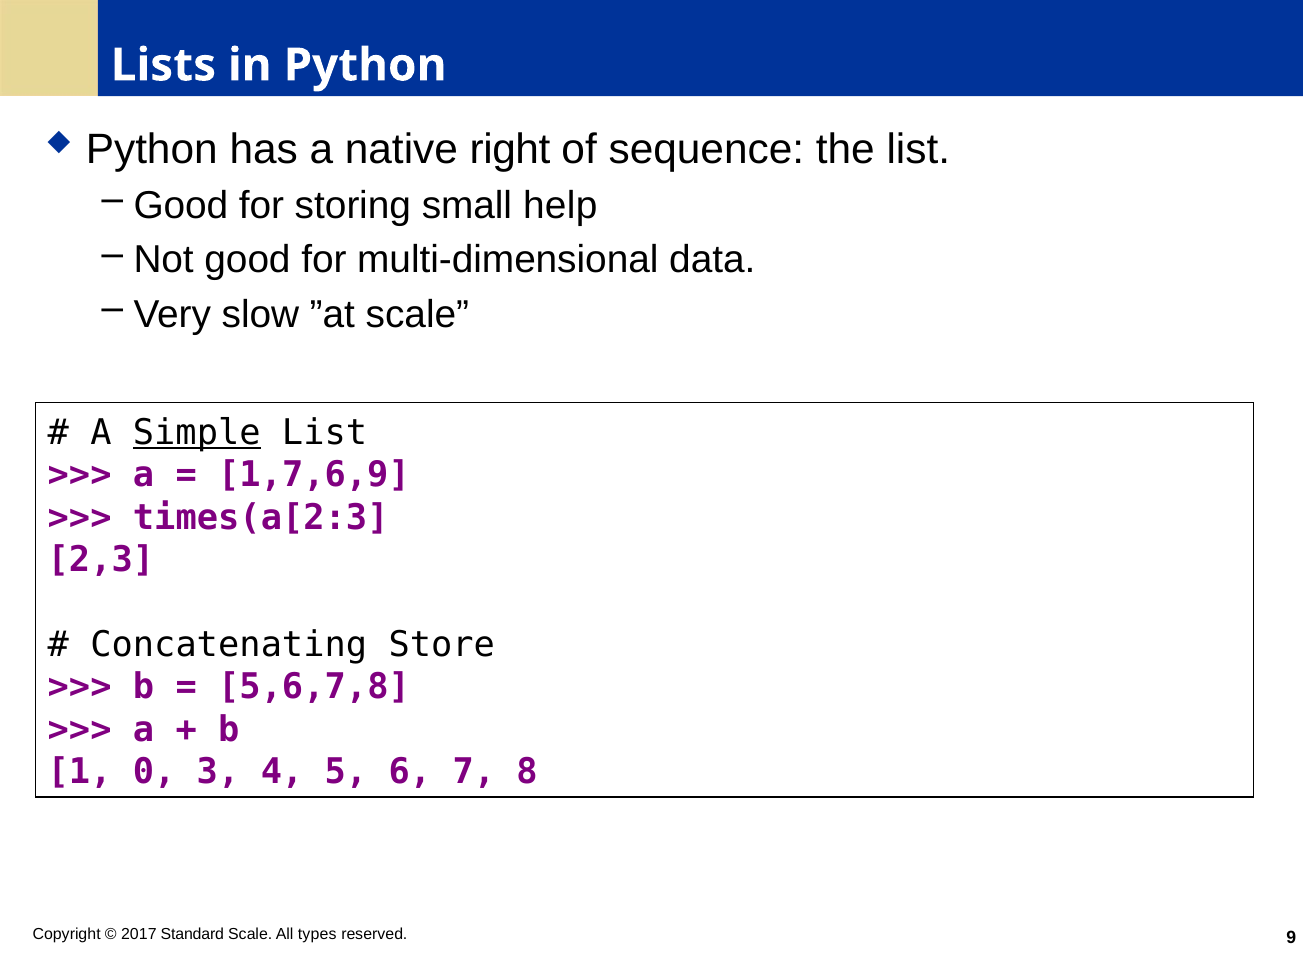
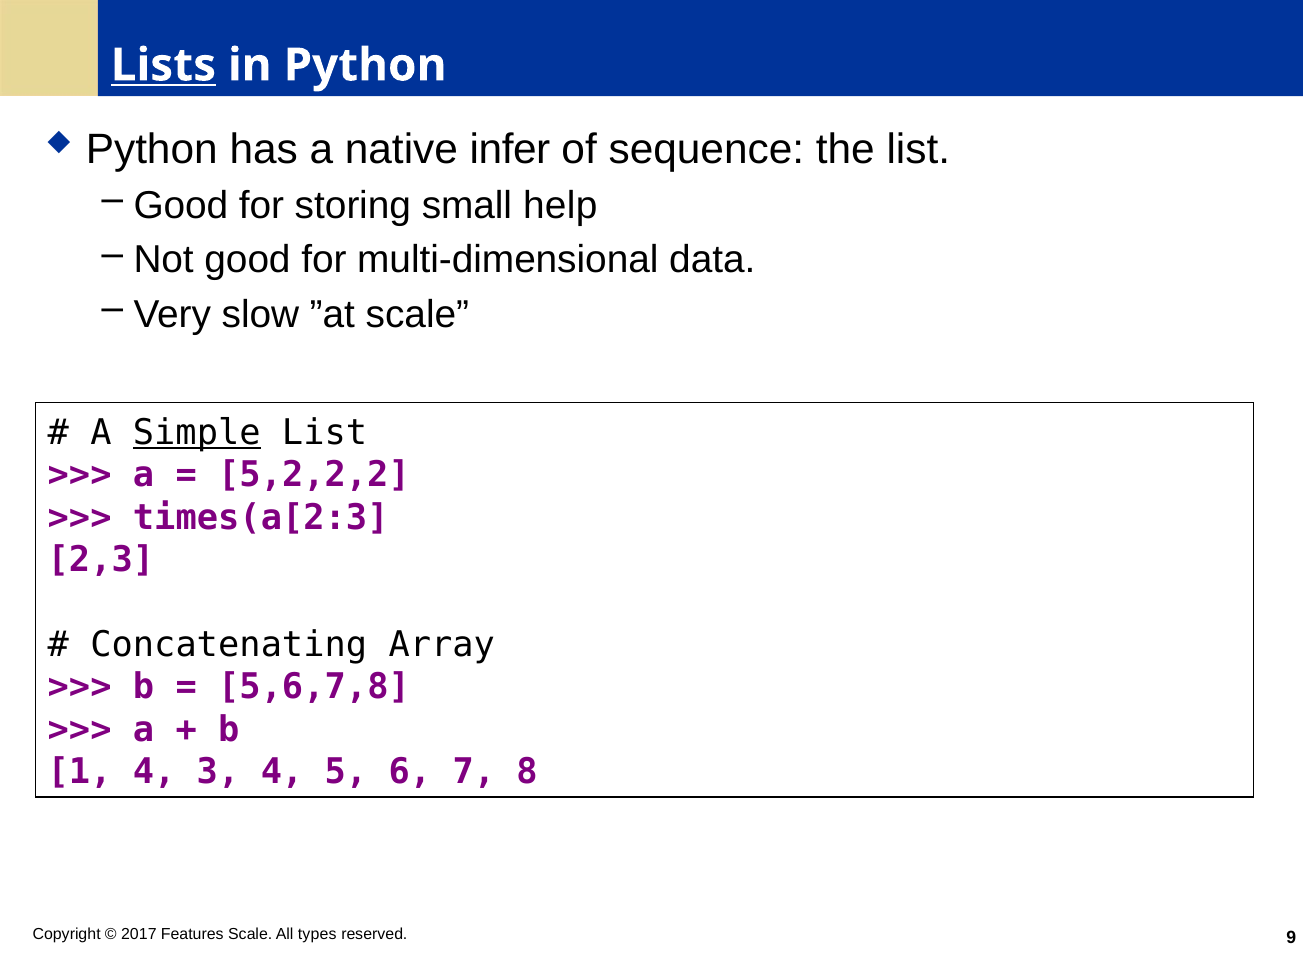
Lists underline: none -> present (163, 65)
right: right -> infer (510, 149)
1,7,6,9: 1,7,6,9 -> 5,2,2,2 (314, 475)
Store: Store -> Array (442, 644)
1 0: 0 -> 4 (154, 772)
Standard: Standard -> Features (192, 934)
